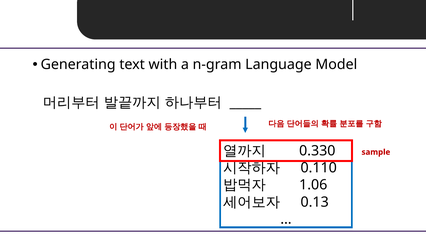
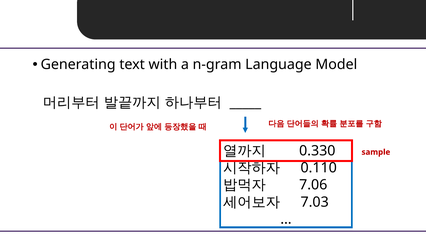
1.06: 1.06 -> 7.06 (313, 185)
0.13: 0.13 -> 7.03 (315, 202)
